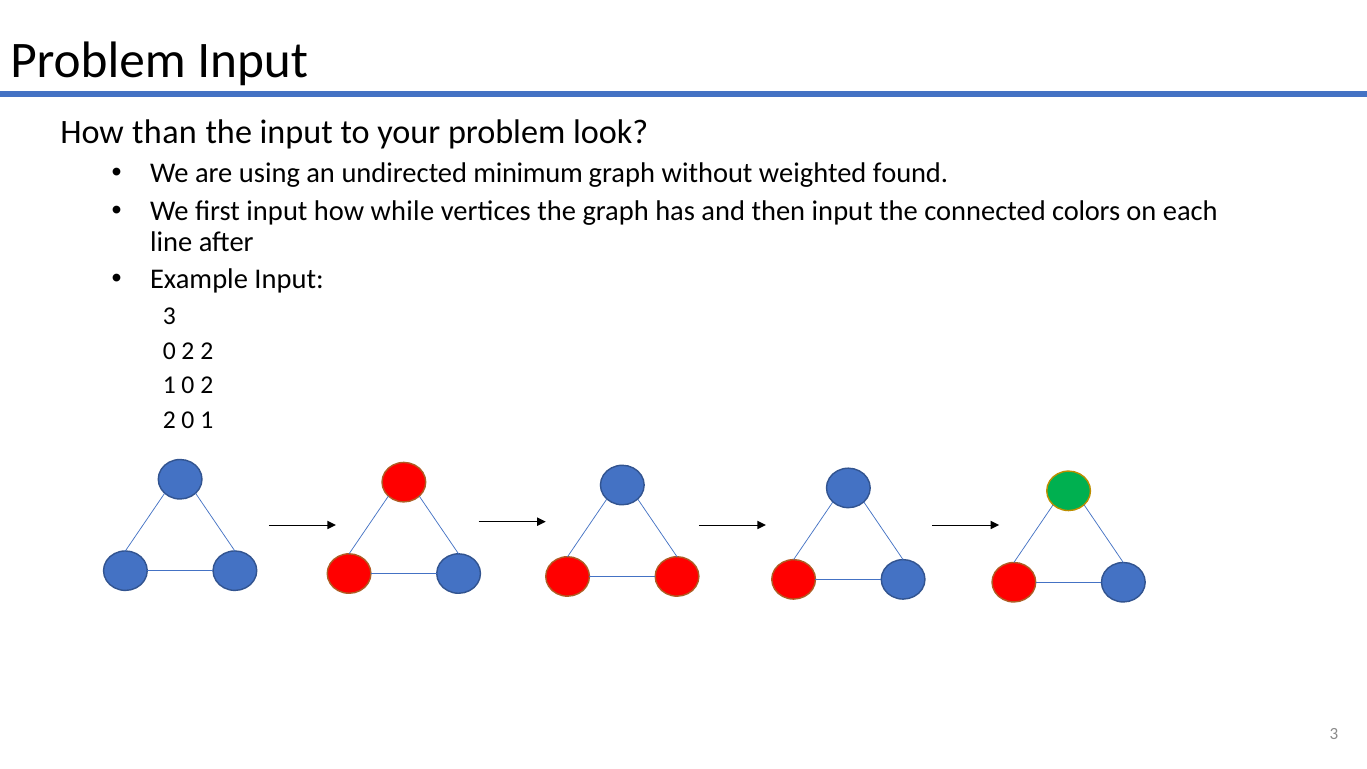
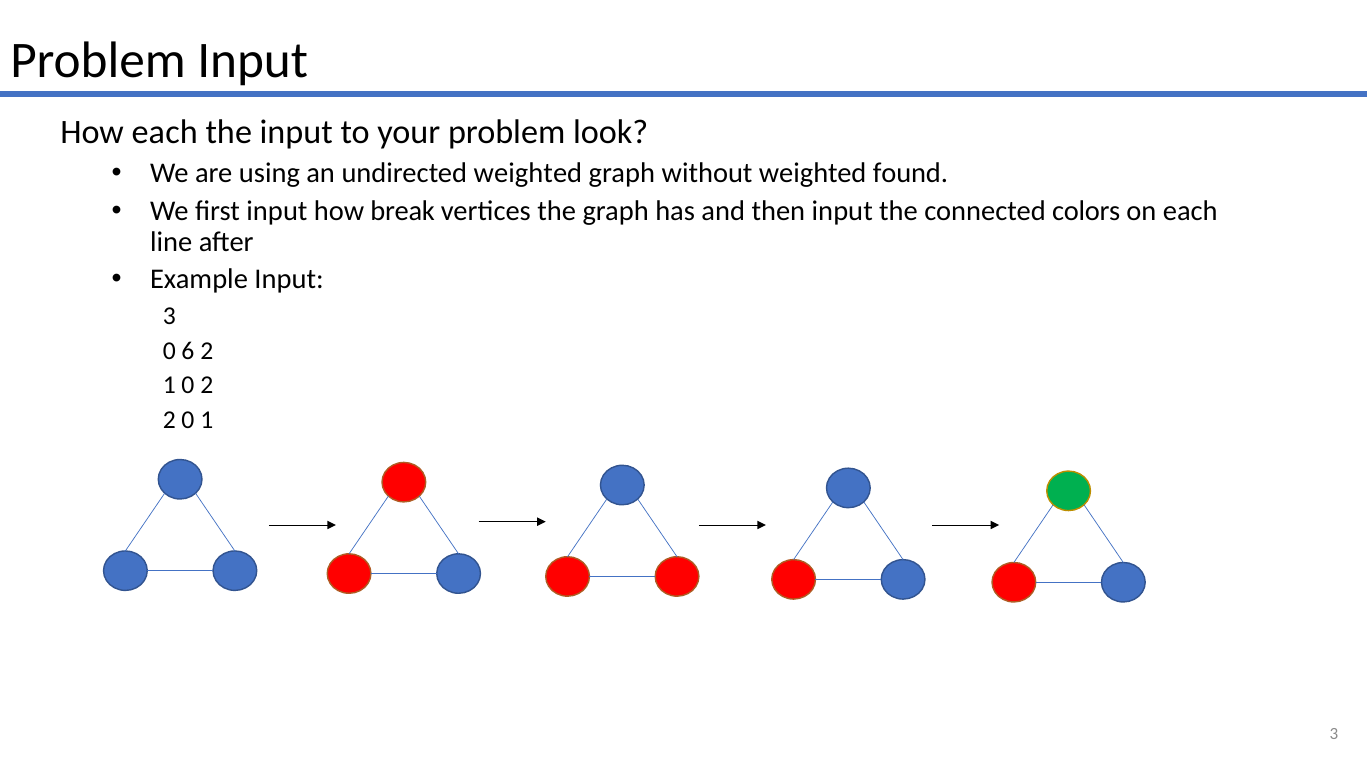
How than: than -> each (165, 132)
undirected minimum: minimum -> weighted (528, 173)
while: while -> break (403, 211)
2: 2 -> 6 (188, 351)
